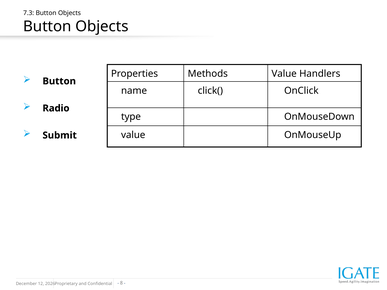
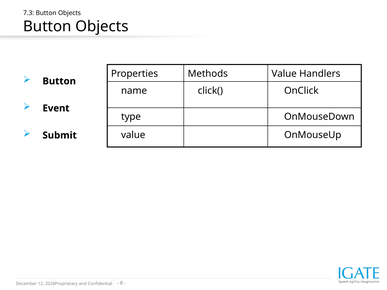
Radio: Radio -> Event (56, 108)
